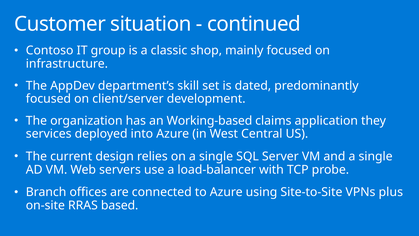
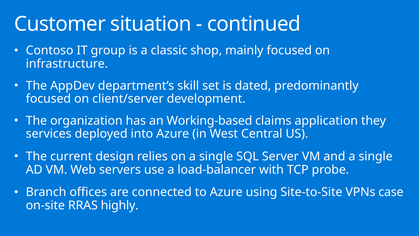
plus: plus -> case (391, 192)
based: based -> highly (120, 205)
